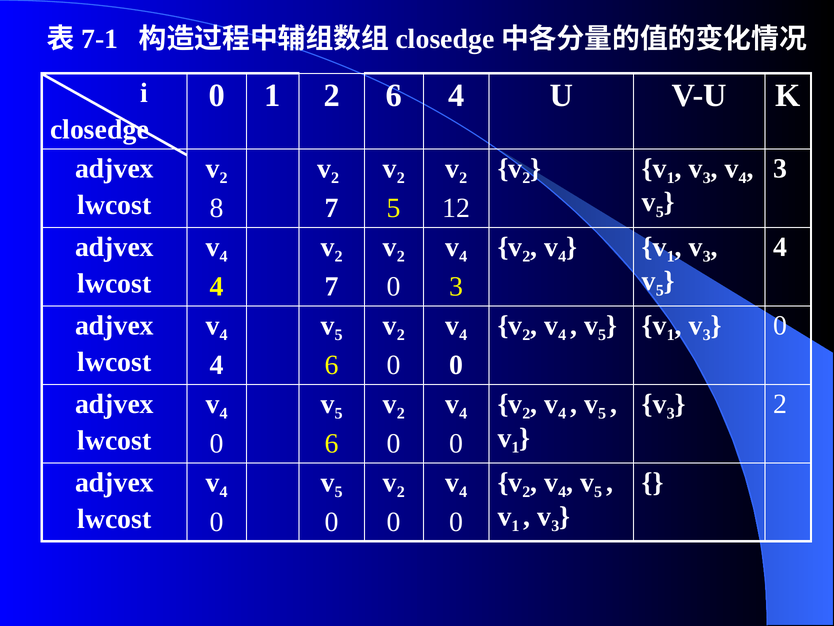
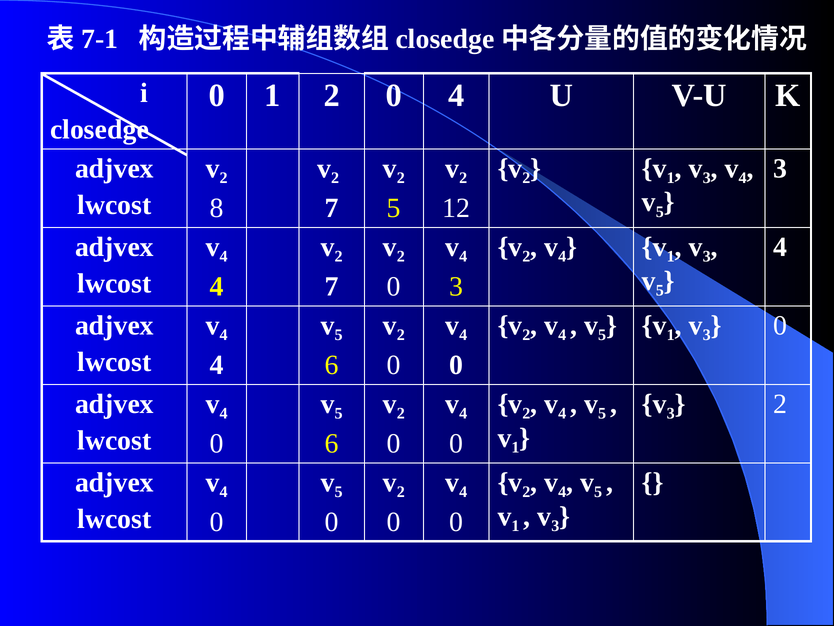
1 2 6: 6 -> 0 (394, 96)
